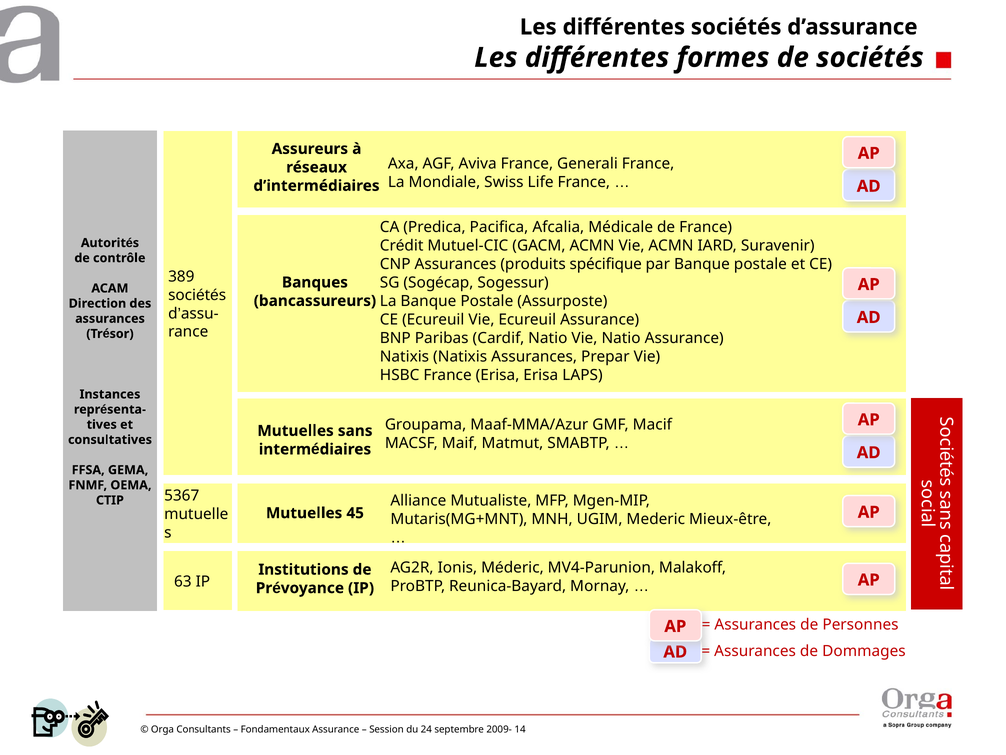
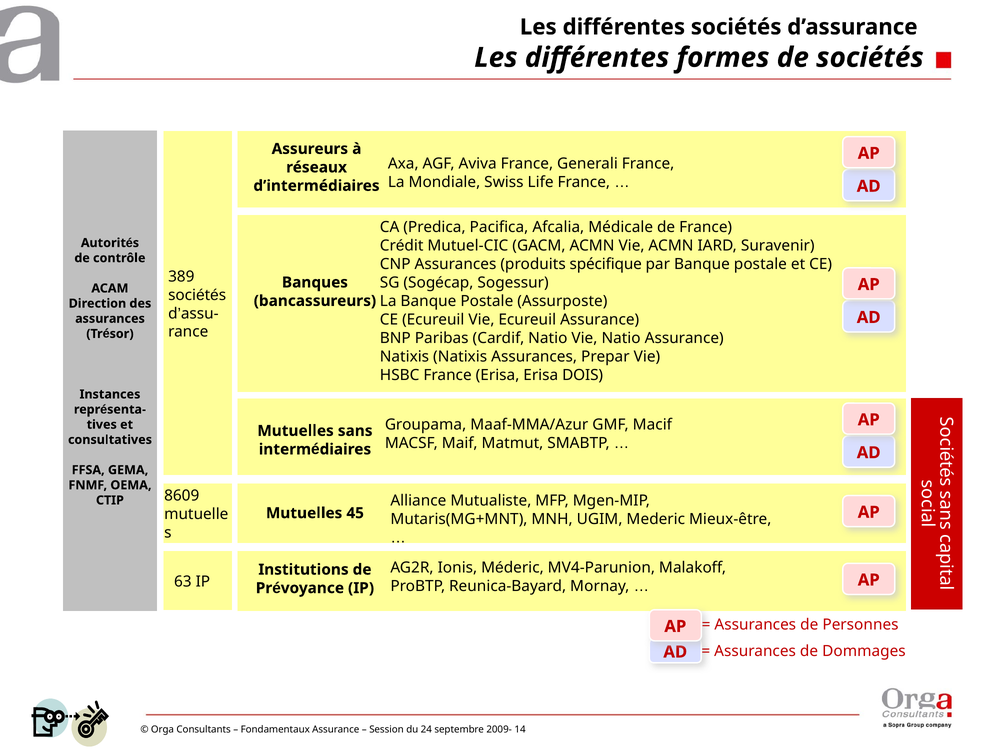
LAPS: LAPS -> DOIS (583, 375)
5367: 5367 -> 8609 (182, 495)
